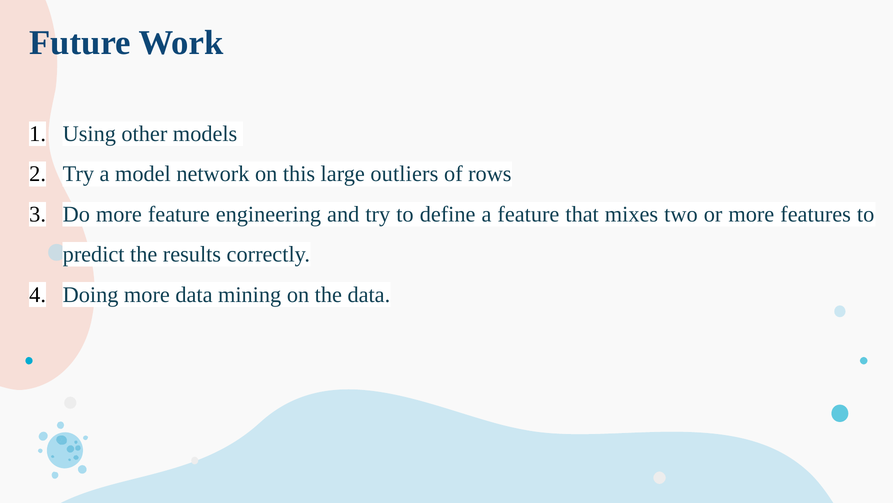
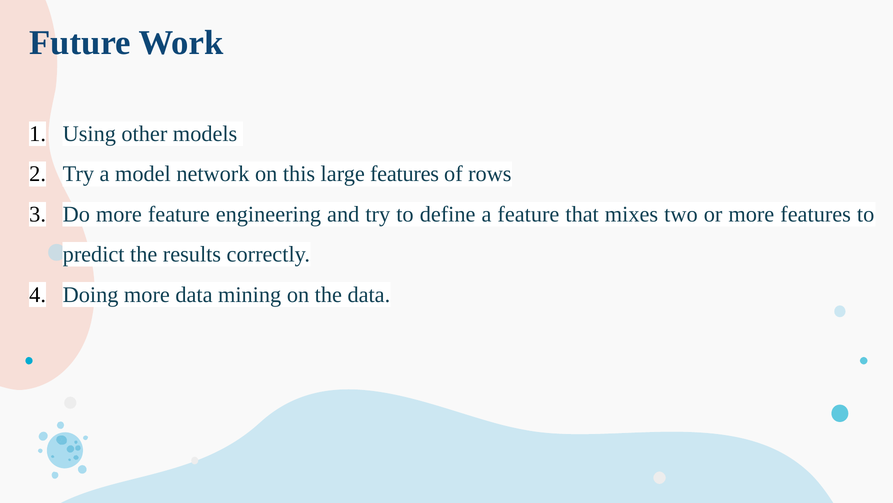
large outliers: outliers -> features (405, 174)
